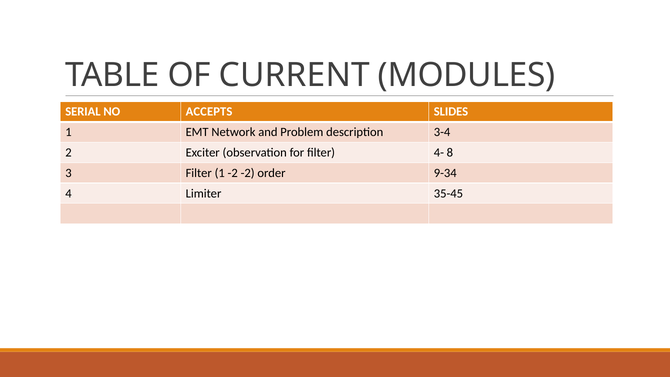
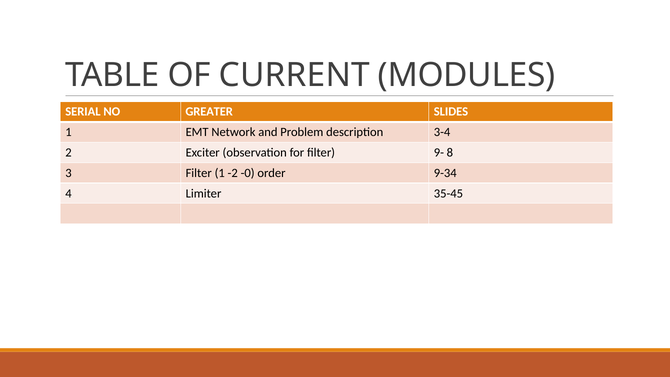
ACCEPTS: ACCEPTS -> GREATER (209, 112)
4-: 4- -> 9- (439, 153)
-2 -2: -2 -> -0 (248, 173)
